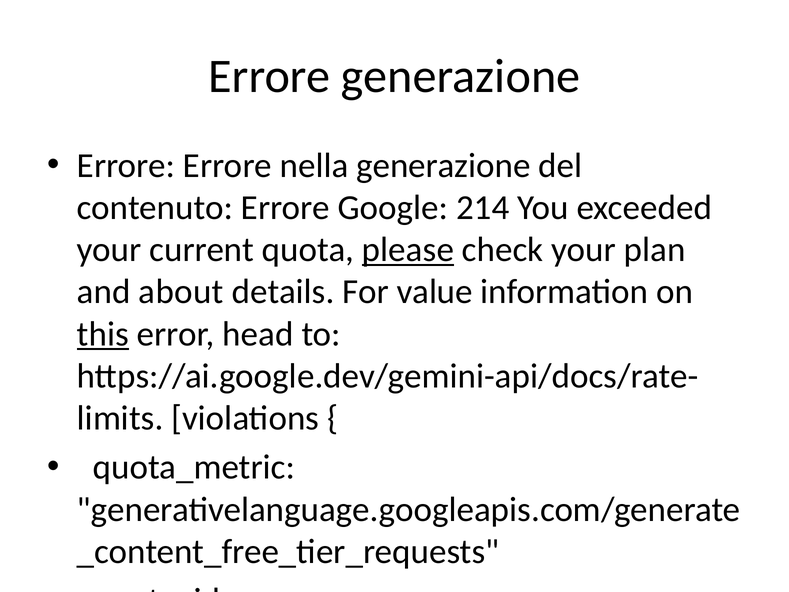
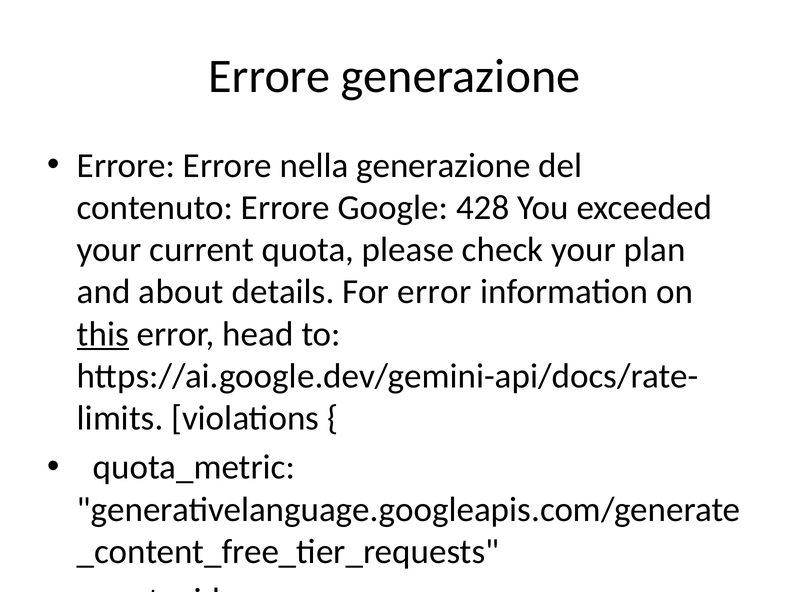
214: 214 -> 428 (483, 208)
please underline: present -> none (408, 250)
For value: value -> error (434, 292)
